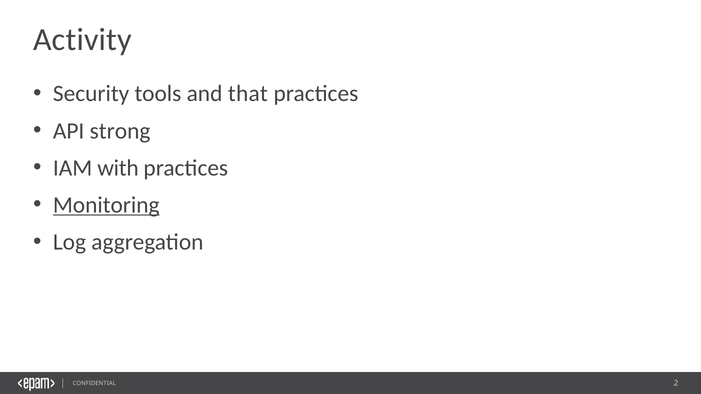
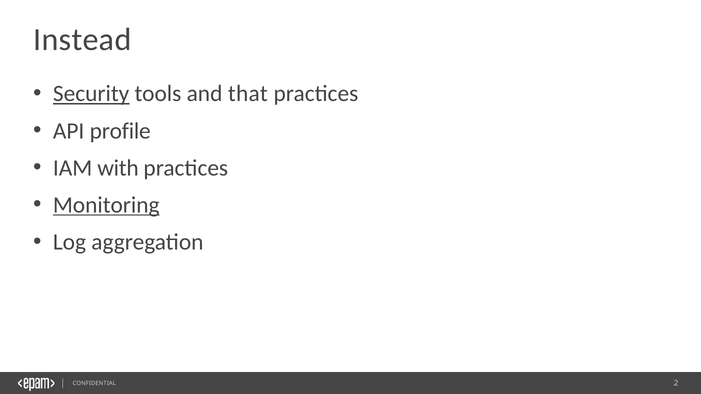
Activity: Activity -> Instead (82, 40)
Security underline: none -> present (91, 94)
strong: strong -> profile (120, 131)
